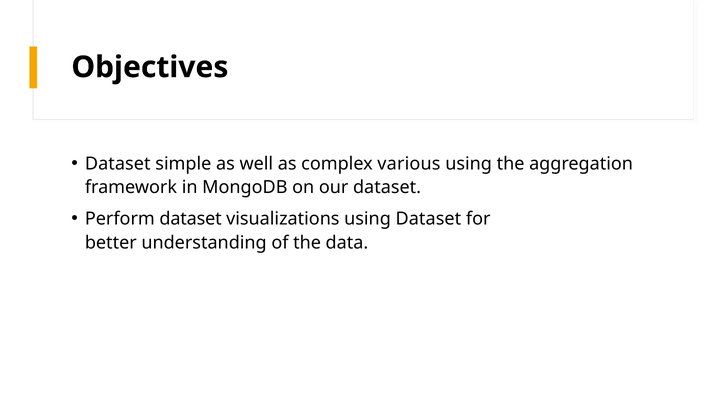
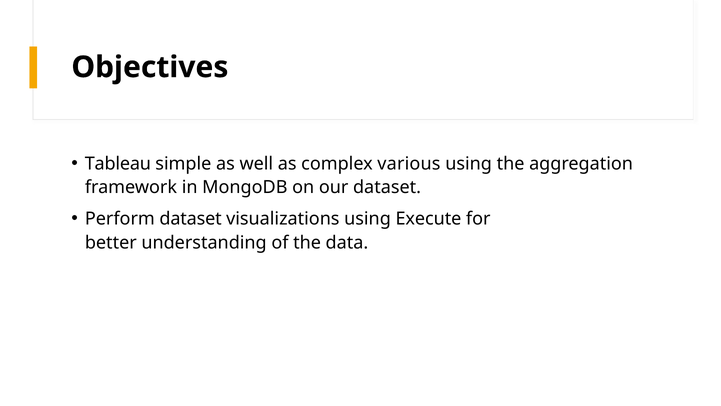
Dataset: Dataset -> Tableau (118, 163)
using Dataset: Dataset -> Execute (428, 219)
